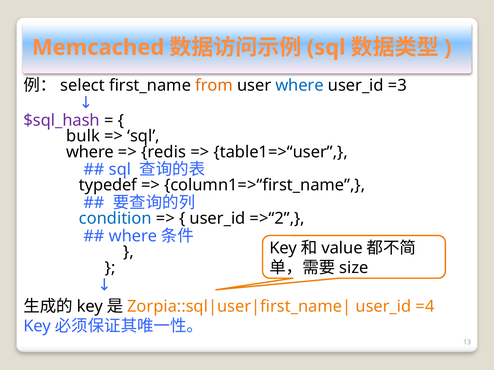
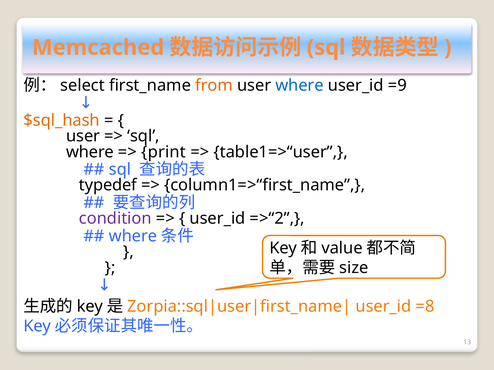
=3: =3 -> =9 (397, 85)
$sql_hash colour: purple -> orange (62, 121)
bulk: bulk -> user (83, 136)
redis: redis -> print (164, 152)
condition colour: blue -> purple (115, 219)
=4: =4 -> =8 (425, 307)
